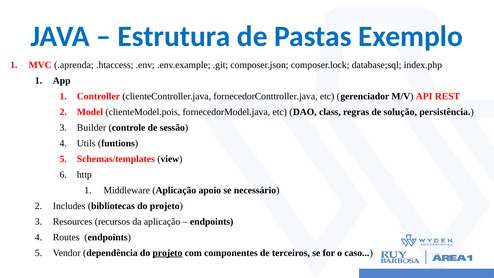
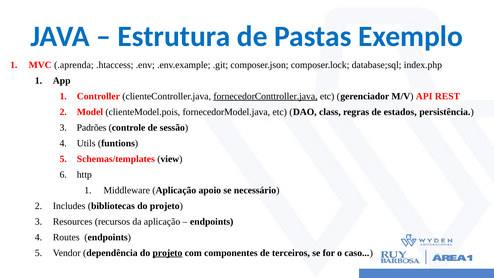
fornecedorConttroller.java underline: none -> present (265, 96)
solução: solução -> estados (400, 112)
Builder: Builder -> Padrões (92, 128)
